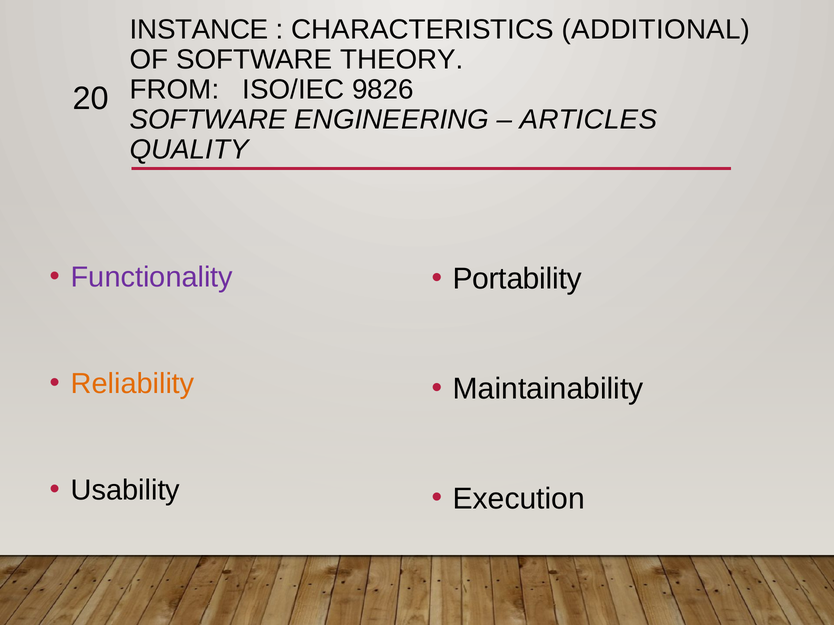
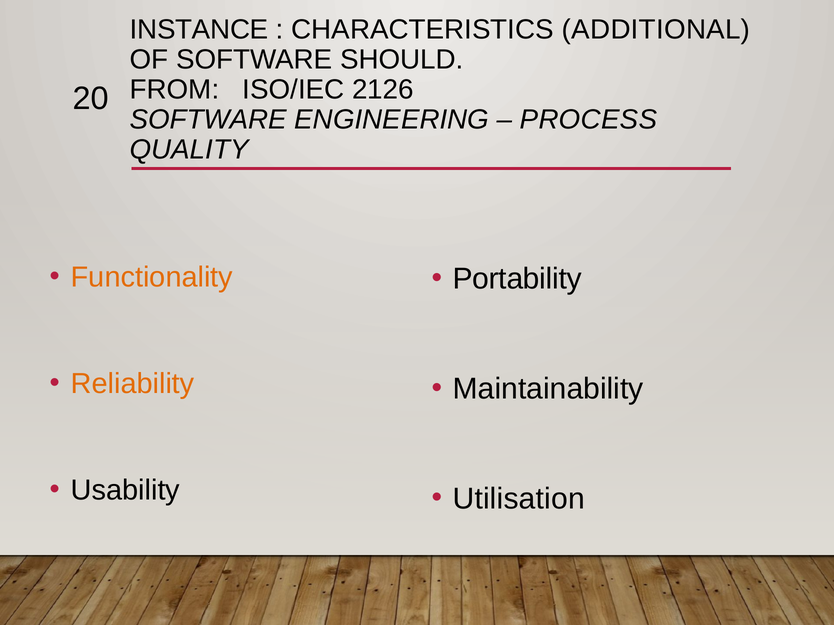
THEORY: THEORY -> SHOULD (402, 60)
9826: 9826 -> 2126 (383, 90)
ARTICLES: ARTICLES -> PROCESS (588, 120)
Functionality colour: purple -> orange (152, 278)
Execution: Execution -> Utilisation (519, 499)
